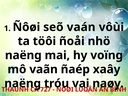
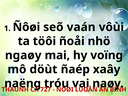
naëng: naëng -> ngaøy (23, 55)
vaãn: vaãn -> döùt (43, 69)
